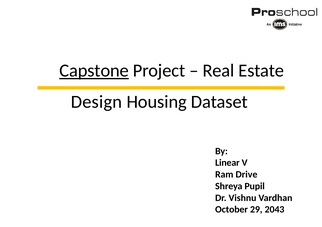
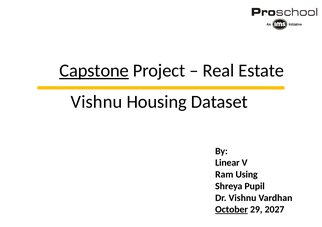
Design: Design -> Vishnu (96, 102)
Drive: Drive -> Using (247, 175)
October underline: none -> present (232, 210)
2043: 2043 -> 2027 (275, 210)
